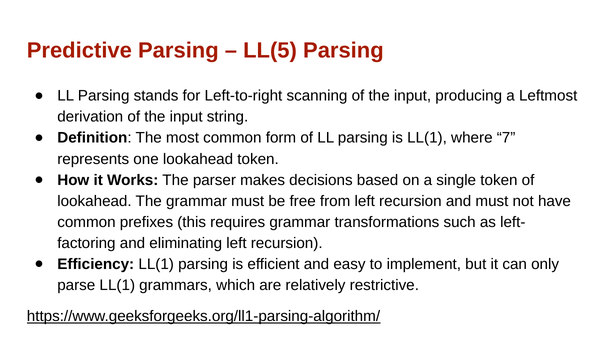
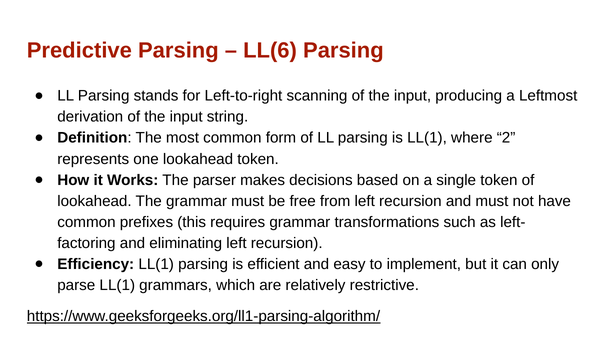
LL(5: LL(5 -> LL(6 (270, 50)
7: 7 -> 2 (506, 138)
